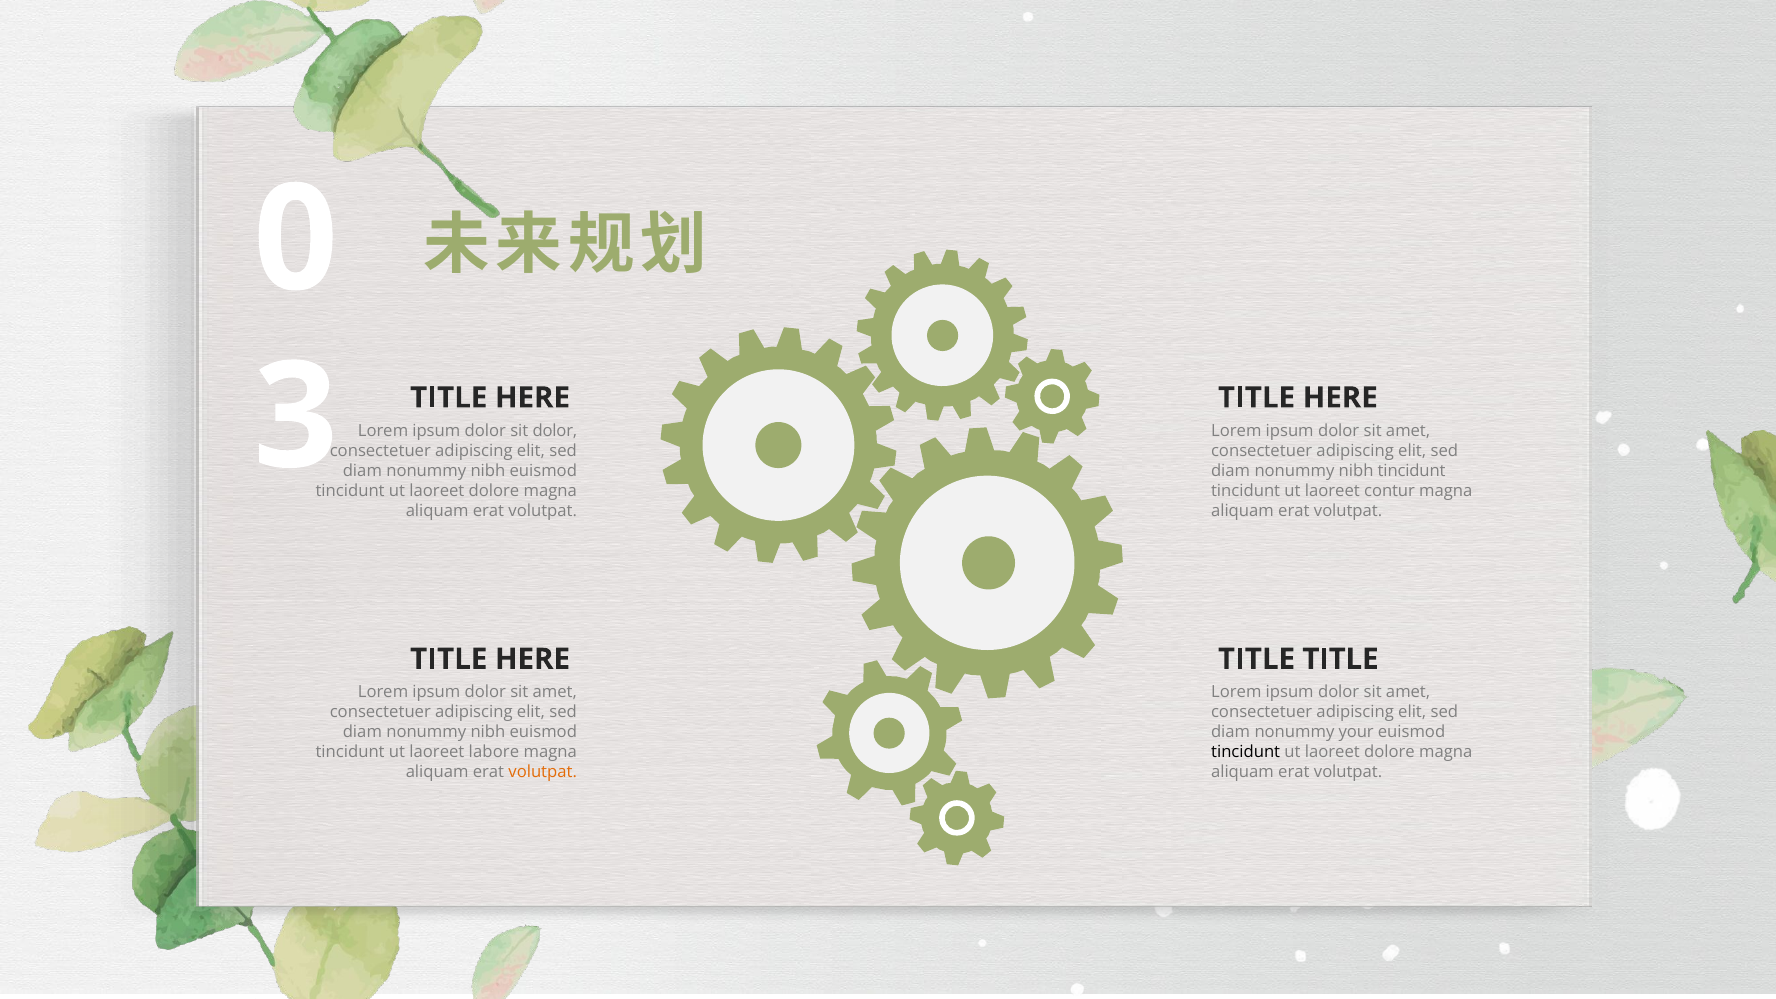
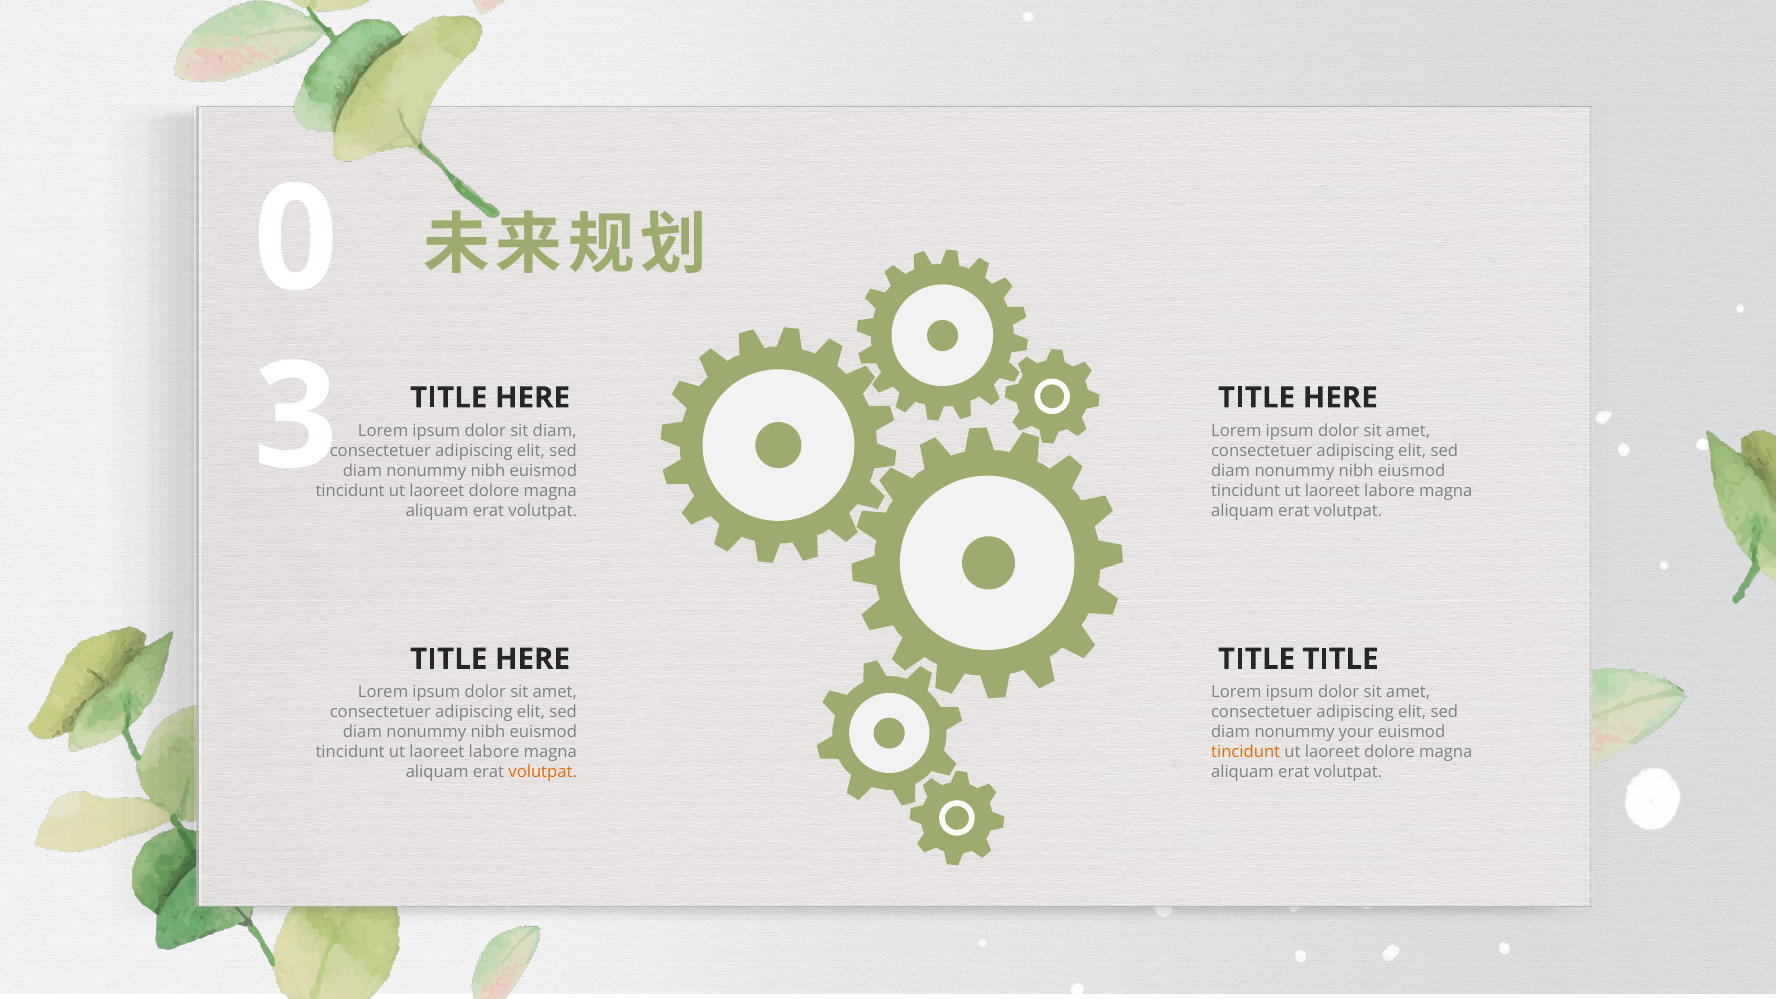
sit dolor: dolor -> diam (555, 431)
nibh tincidunt: tincidunt -> eiusmod (1412, 471)
contur: contur -> labore (1389, 491)
tincidunt colour: black -> orange (1246, 752)
